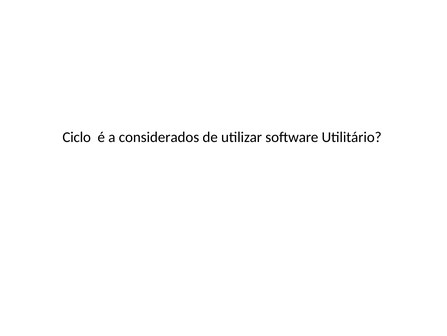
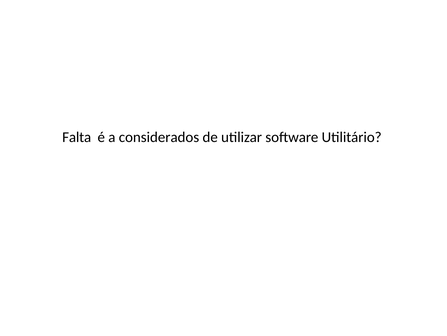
Ciclo: Ciclo -> Falta (77, 137)
